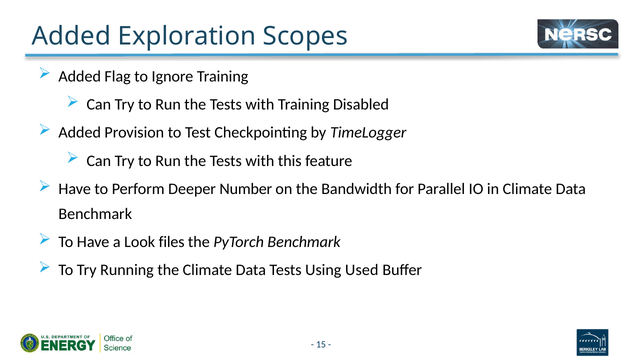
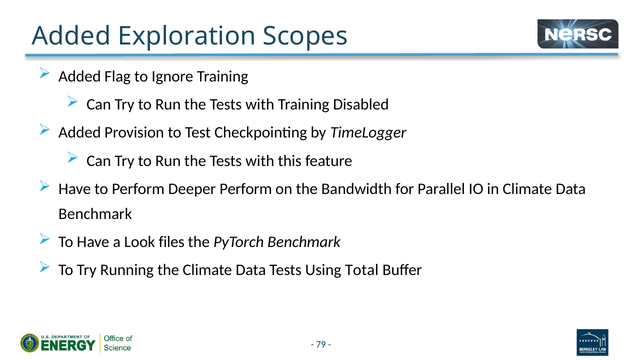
Deeper Number: Number -> Perform (246, 189)
Used: Used -> Total (362, 271)
15: 15 -> 79 (321, 345)
